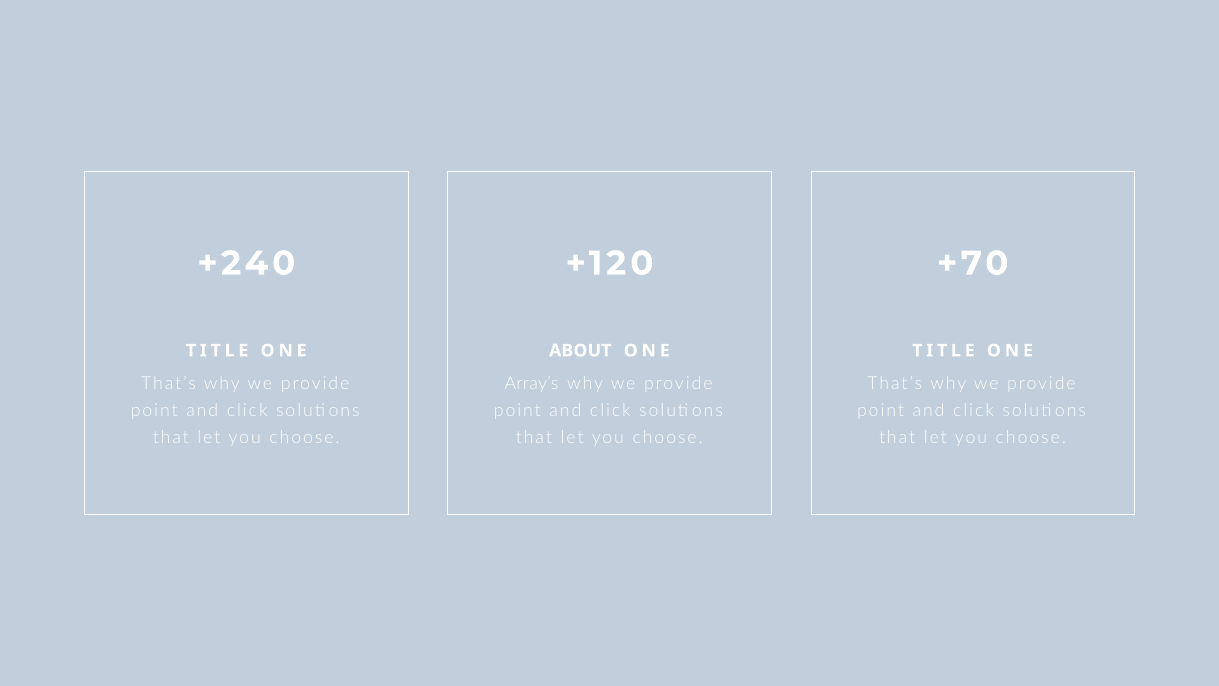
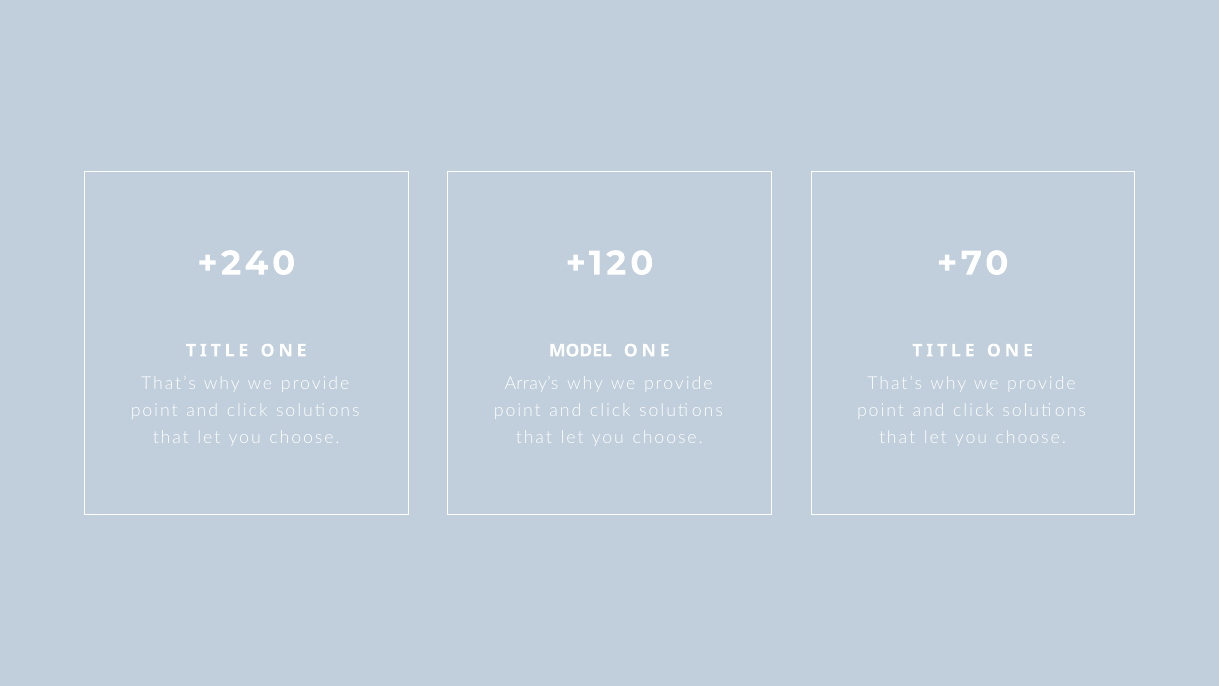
ABOUT: ABOUT -> MODEL (580, 351)
